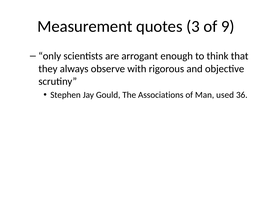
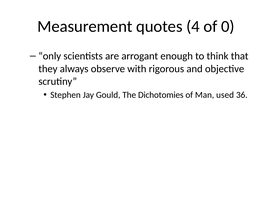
3: 3 -> 4 (193, 26)
9: 9 -> 0 (228, 26)
Associations: Associations -> Dichotomies (161, 95)
